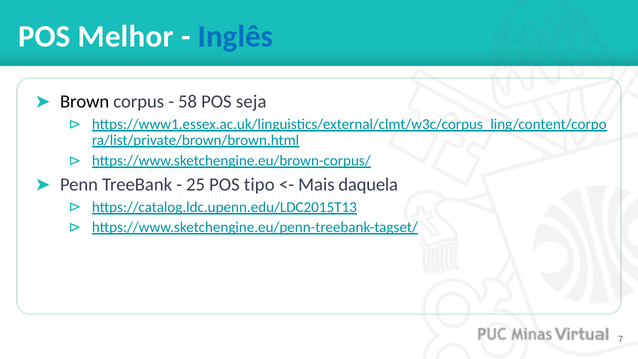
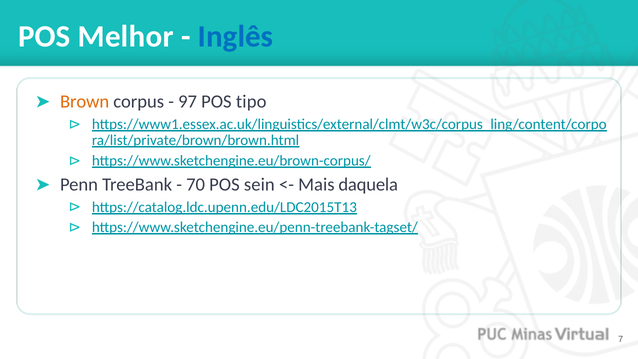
Brown colour: black -> orange (85, 102)
58: 58 -> 97 (188, 102)
seja: seja -> tipo (251, 102)
25: 25 -> 70 (196, 185)
tipo: tipo -> sein (259, 185)
